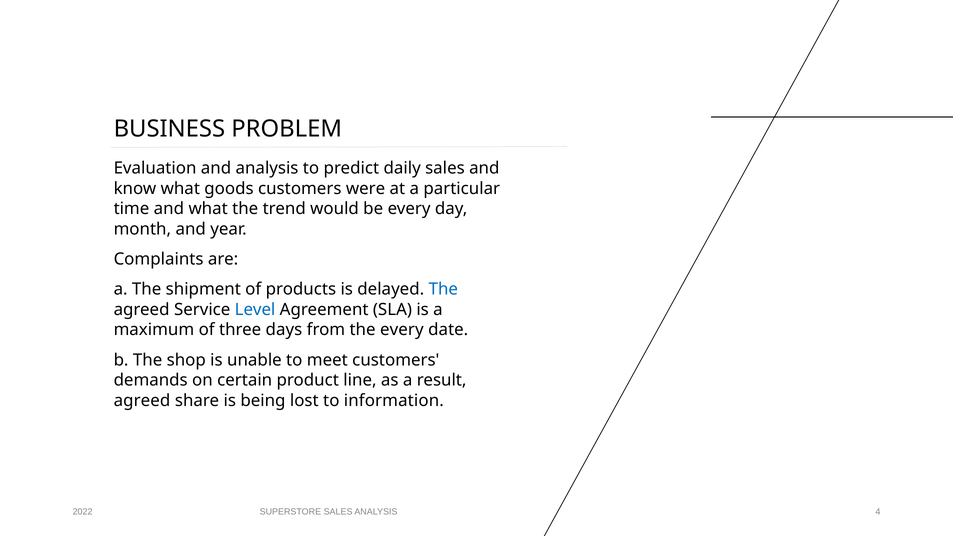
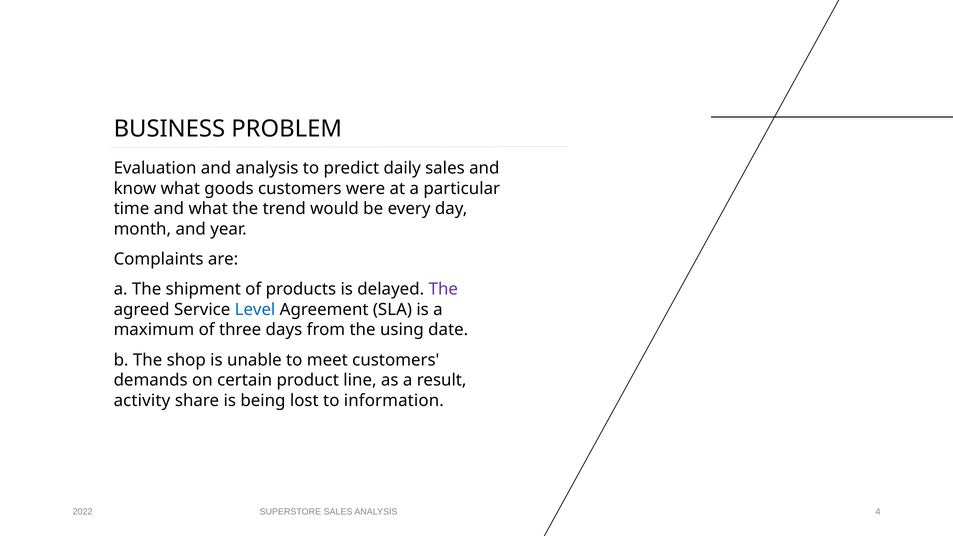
The colour: blue -> purple (443, 289)
the every: every -> using (402, 330)
agreed: agreed -> activity (142, 401)
